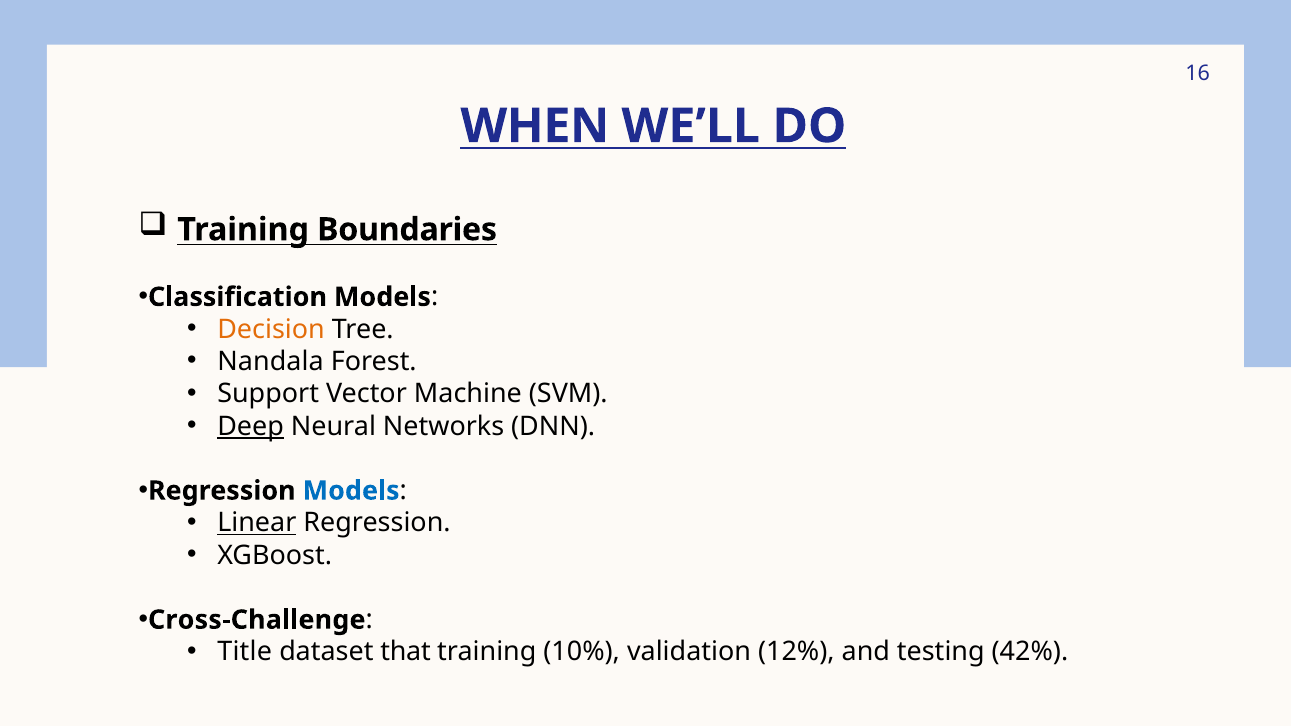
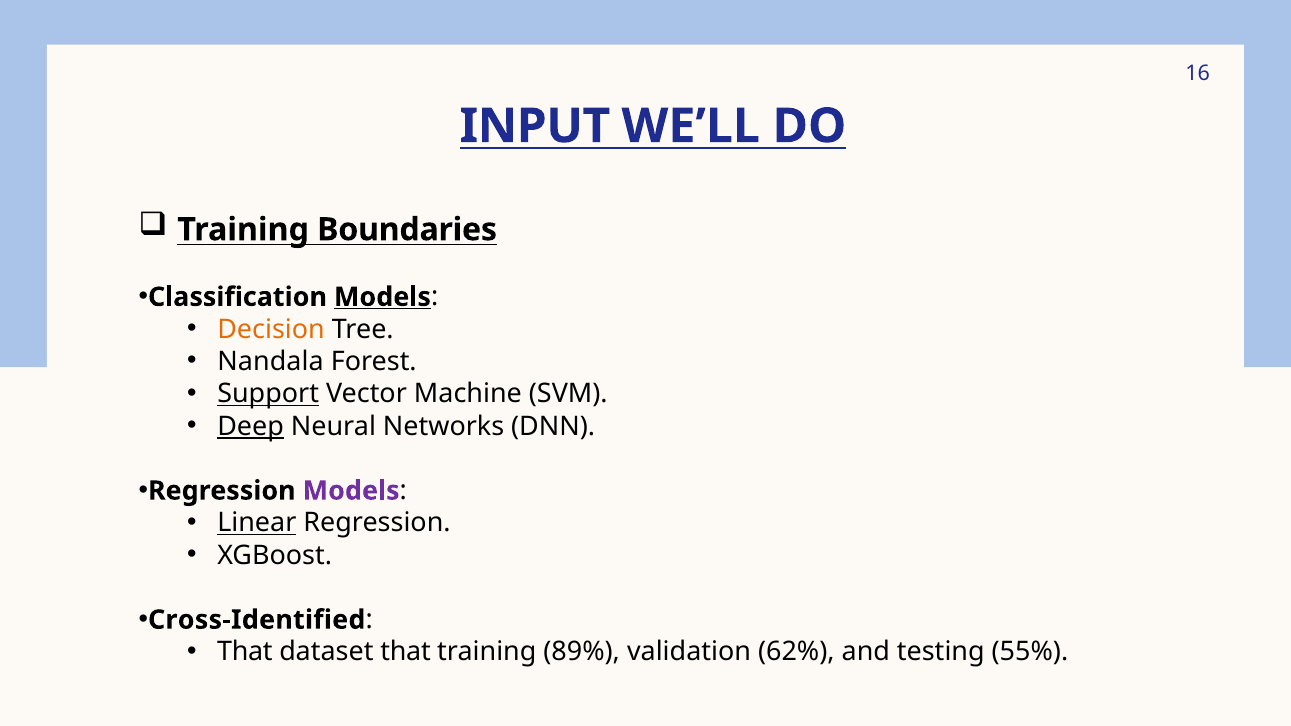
WHEN: WHEN -> INPUT (535, 126)
Models underline: none -> present (382, 297)
Support underline: none -> present (268, 394)
Models colour: blue -> purple (351, 491)
Cross-Challenge: Cross-Challenge -> Cross-Identified (257, 620)
Title: Title -> That (245, 652)
10%: 10% -> 89% (582, 652)
12%: 12% -> 62% (796, 652)
42%: 42% -> 55% (1030, 652)
